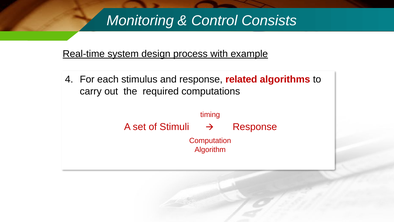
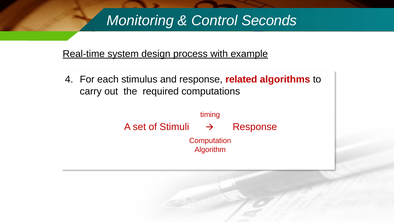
Consists: Consists -> Seconds (269, 21)
